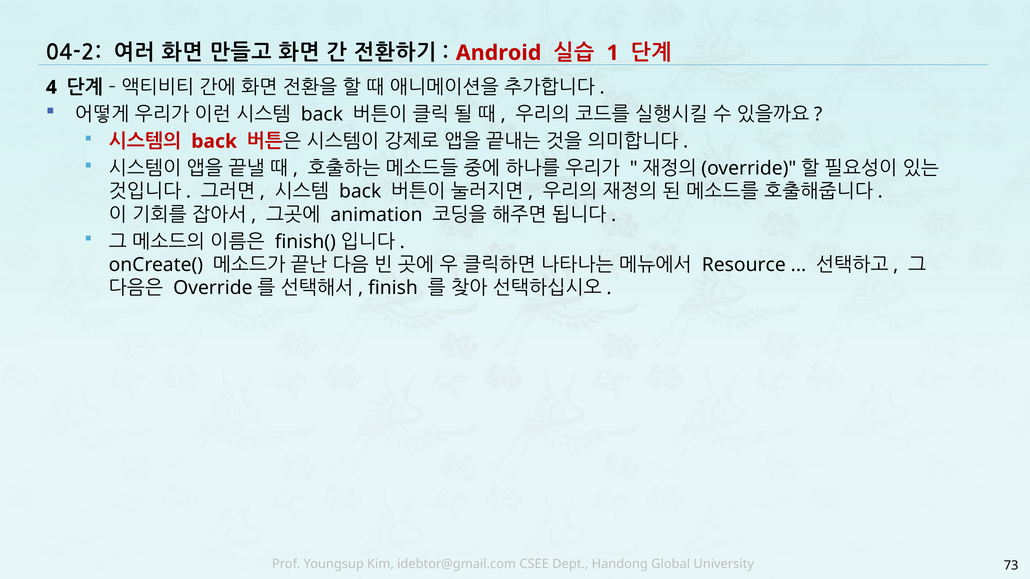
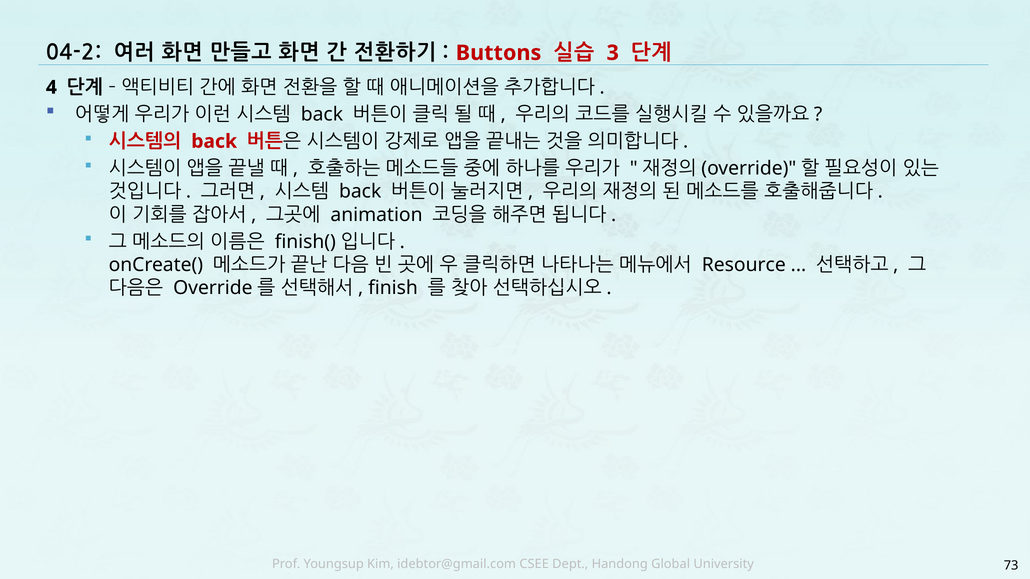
Android: Android -> Buttons (499, 53)
1: 1 -> 3 (613, 53)
